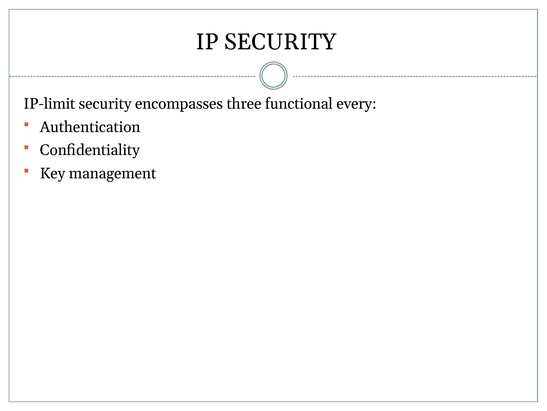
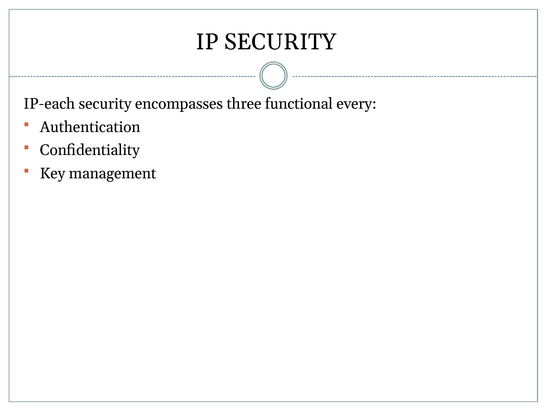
IP-limit: IP-limit -> IP-each (49, 104)
